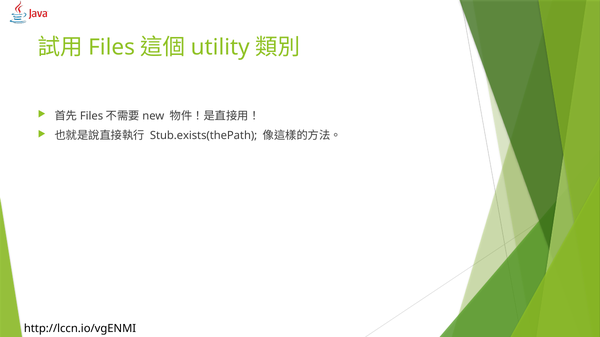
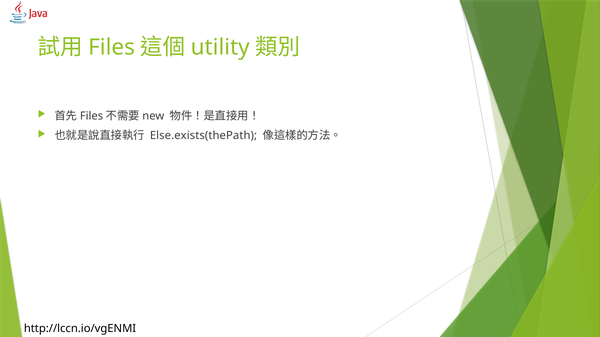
Stub.exists(thePath: Stub.exists(thePath -> Else.exists(thePath (203, 136)
